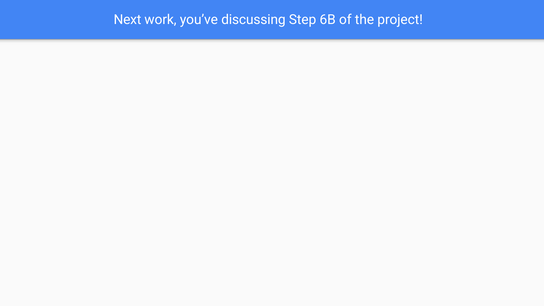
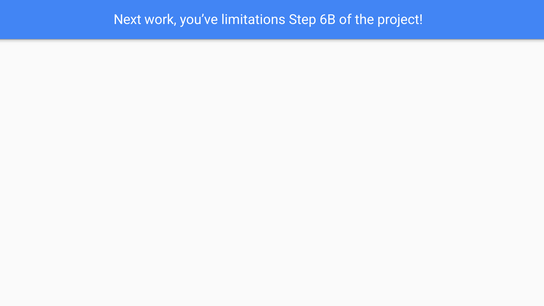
discussing: discussing -> limitations (253, 20)
